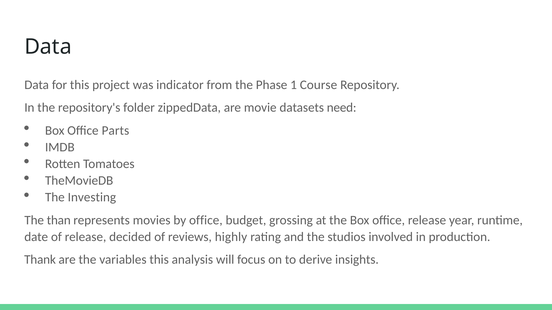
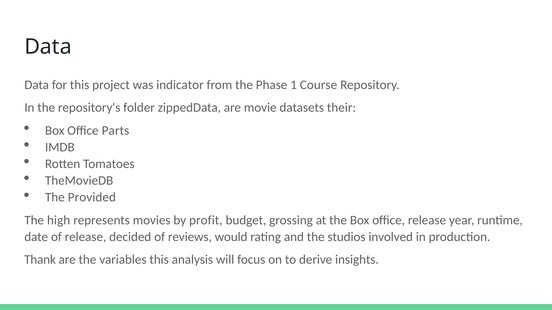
need: need -> their (341, 108)
Investing: Investing -> Provided (92, 198)
than: than -> high (59, 220)
by office: office -> profit (206, 220)
highly: highly -> would (231, 237)
